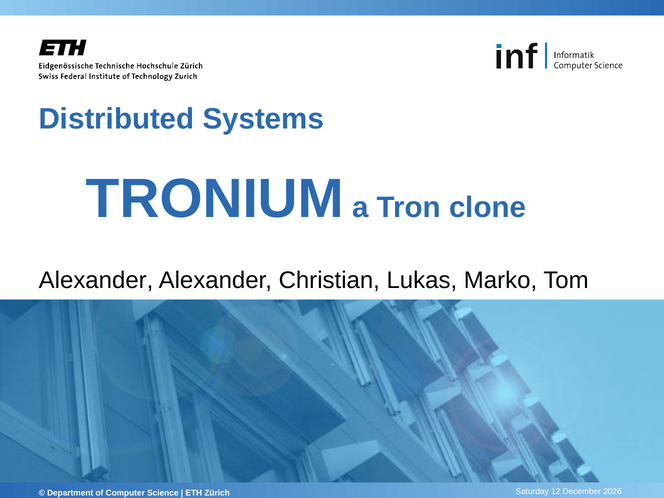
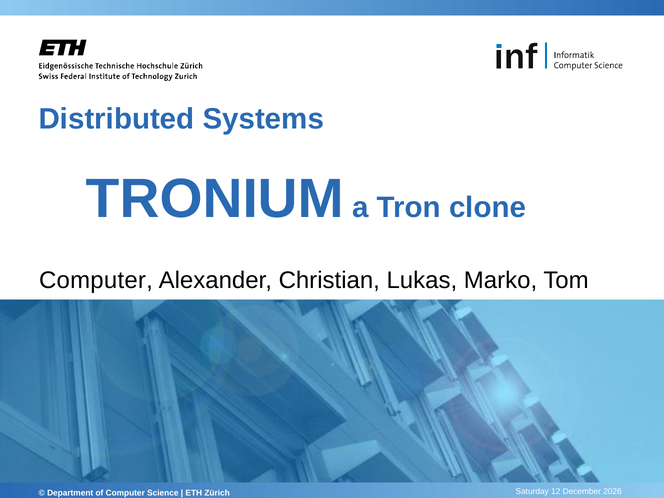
Alexander: Alexander -> Computer (96, 280)
